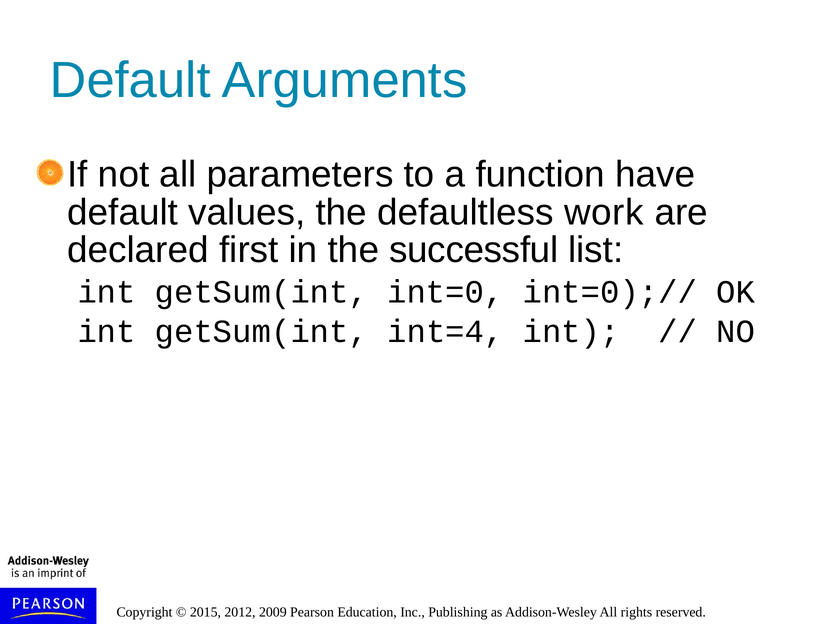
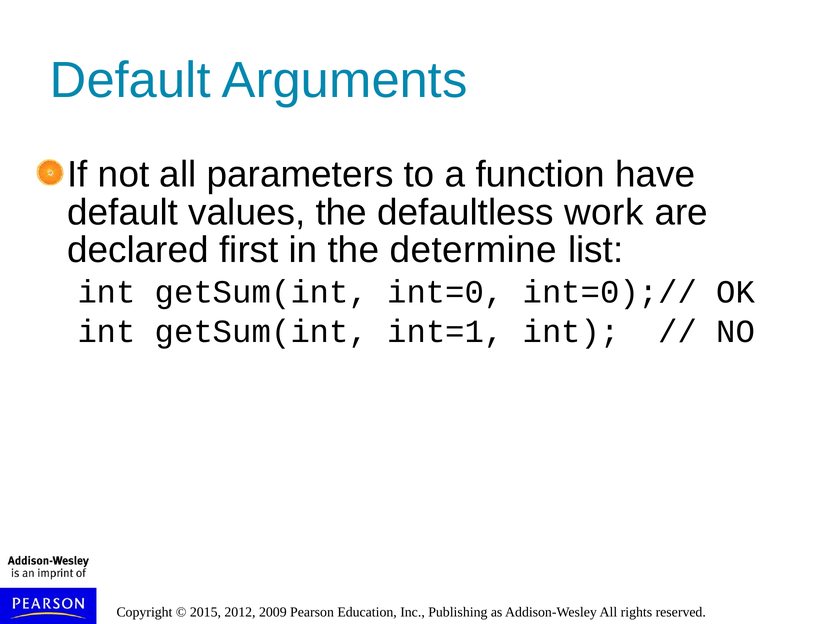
successful: successful -> determine (473, 250)
int=4: int=4 -> int=1 (445, 331)
